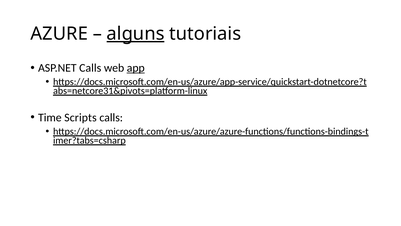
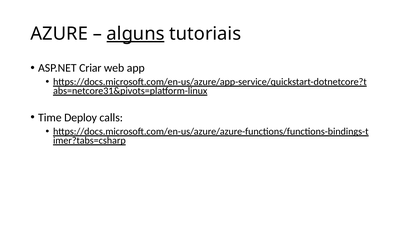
ASP.NET Calls: Calls -> Criar (90, 68)
app underline: present -> none (136, 68)
Scripts: Scripts -> Deploy (81, 117)
